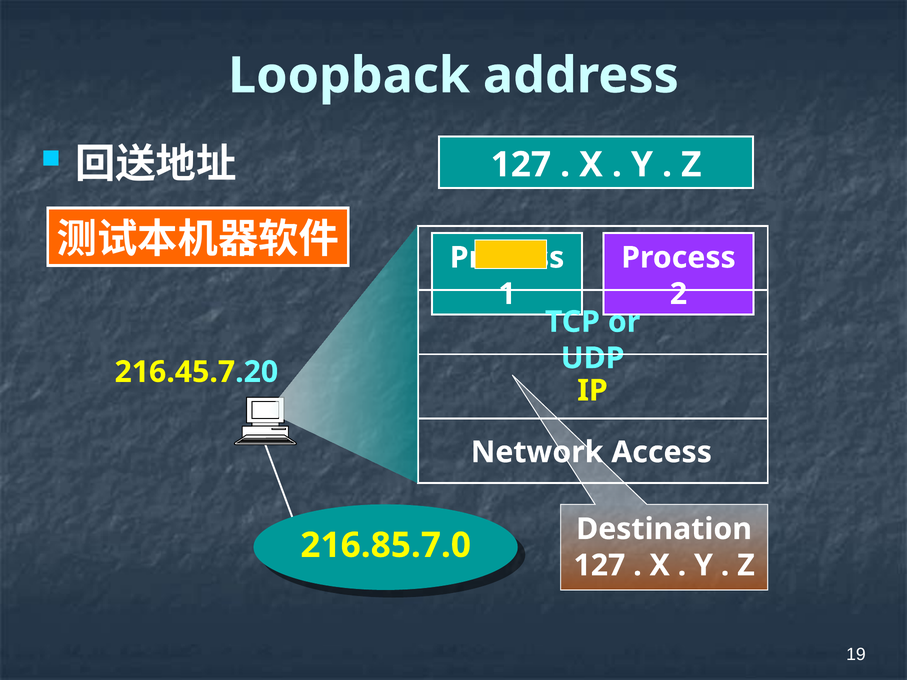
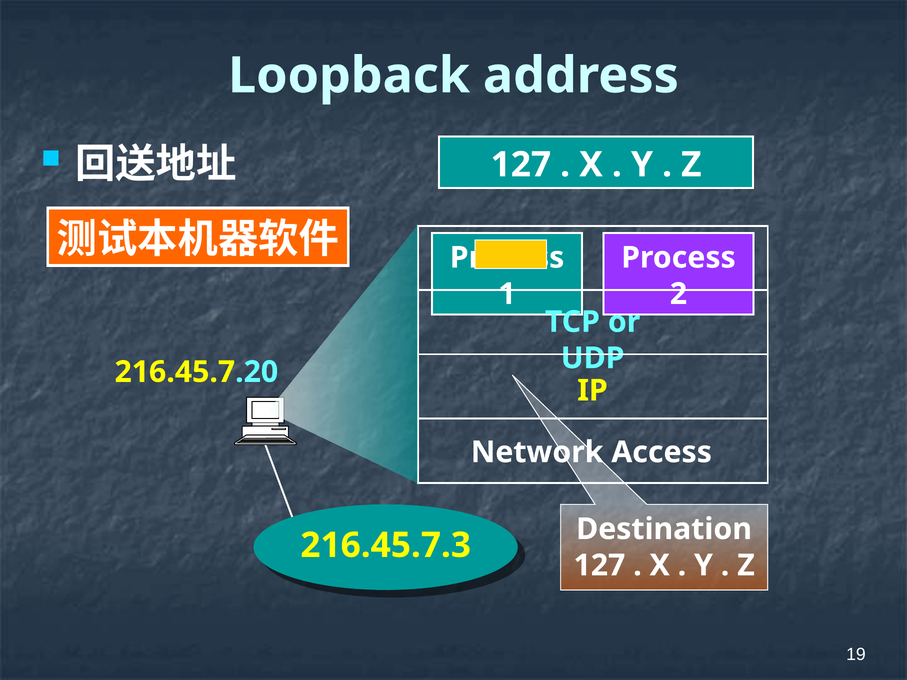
216.85.7.0: 216.85.7.0 -> 216.45.7.3 (386, 545)
